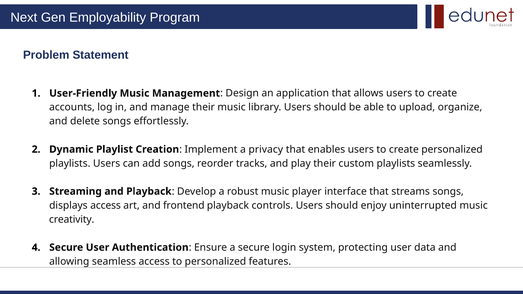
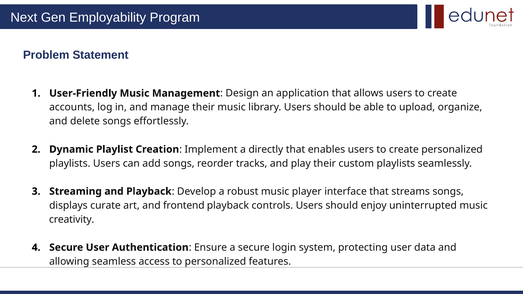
privacy: privacy -> directly (266, 149)
displays access: access -> curate (106, 206)
